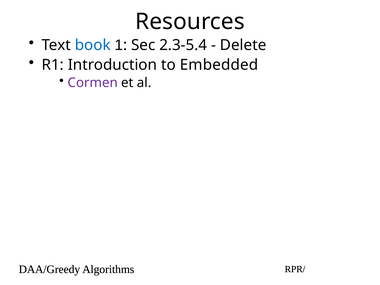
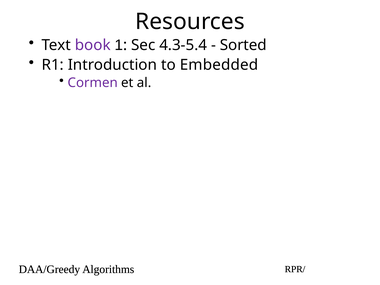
book colour: blue -> purple (93, 45)
2.3-5.4: 2.3-5.4 -> 4.3-5.4 (183, 45)
Delete: Delete -> Sorted (243, 45)
